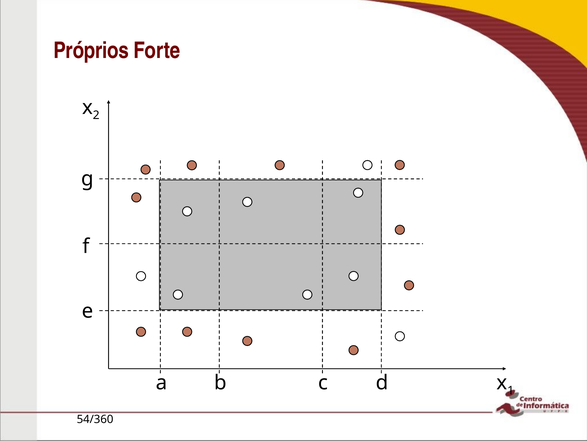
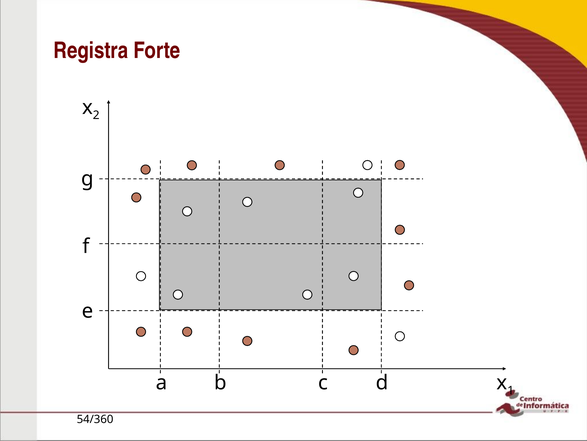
Próprios: Próprios -> Registra (91, 50)
